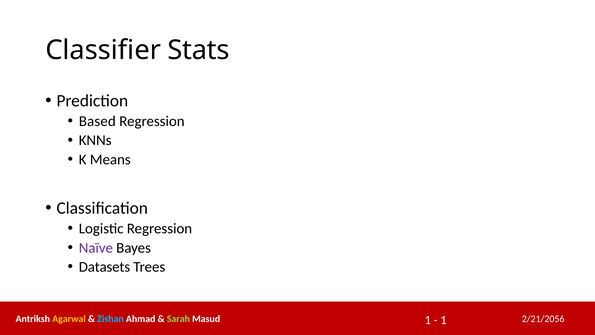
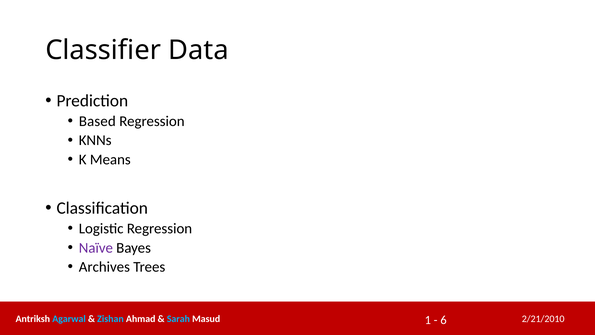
Stats: Stats -> Data (198, 50)
Datasets: Datasets -> Archives (104, 267)
Agarwal colour: yellow -> light blue (69, 319)
Sarah colour: light green -> light blue (178, 319)
2/21/2056: 2/21/2056 -> 2/21/2010 (543, 319)
1: 1 -> 6 (443, 320)
